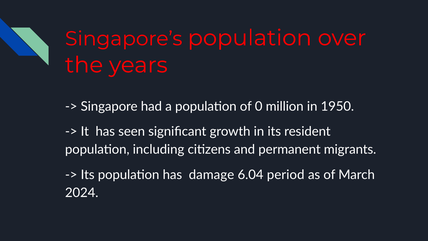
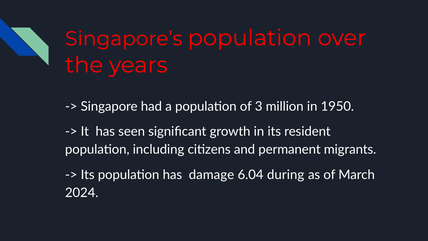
0: 0 -> 3 (259, 106)
period: period -> during (286, 175)
